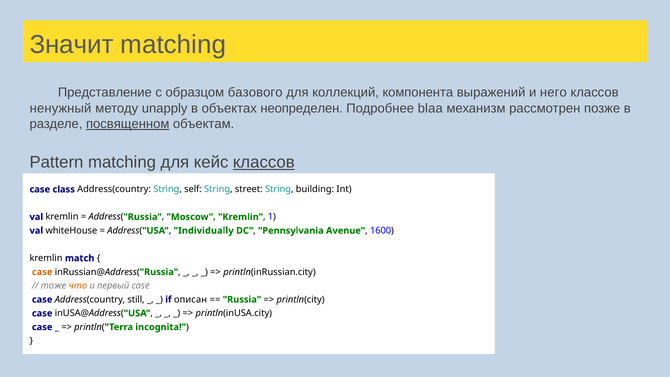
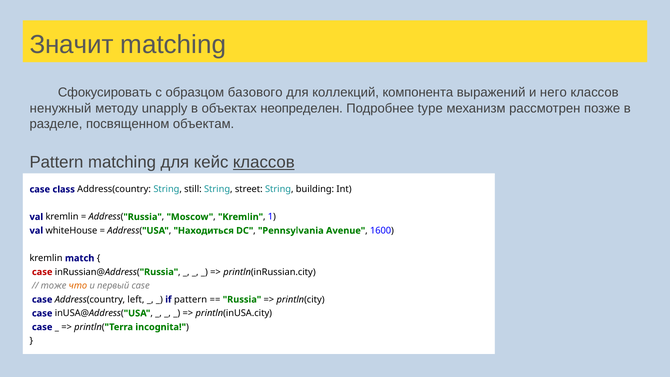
Представление: Представление -> Сфокусировать (105, 93)
blaa: blaa -> type (430, 108)
посвященном underline: present -> none (128, 124)
self: self -> still (193, 189)
Individually: Individually -> Находиться (204, 231)
case colour: orange -> red (42, 272)
still: still -> left (136, 299)
if описан: описан -> pattern (191, 299)
